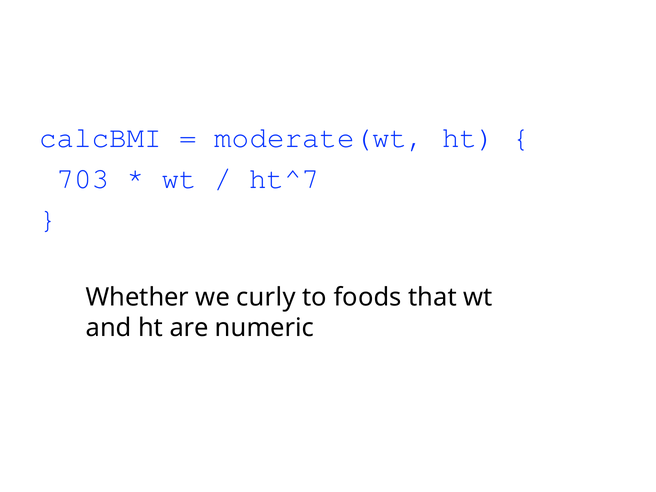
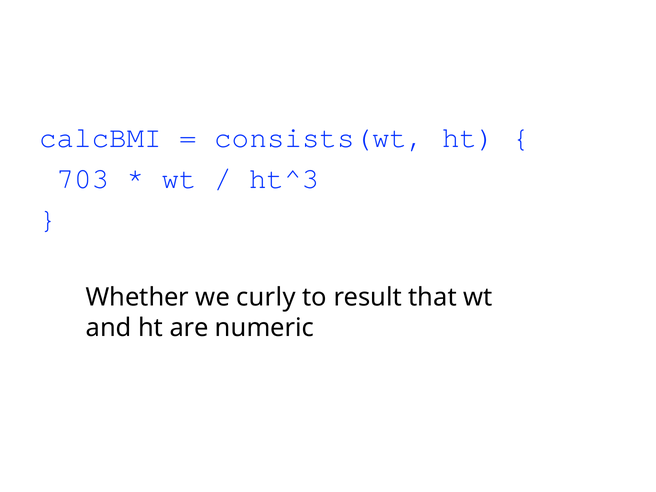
moderate(wt: moderate(wt -> consists(wt (320, 138)
ht^7: ht^7 -> ht^3 (284, 179)
foods: foods -> result (368, 297)
